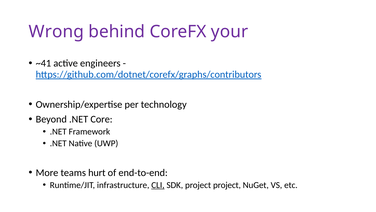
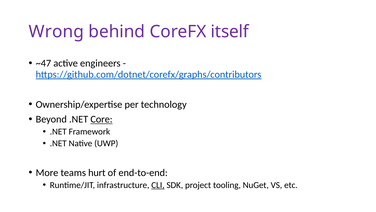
your: your -> itself (230, 32)
~41: ~41 -> ~47 (43, 63)
Core underline: none -> present (102, 119)
project project: project -> tooling (227, 185)
